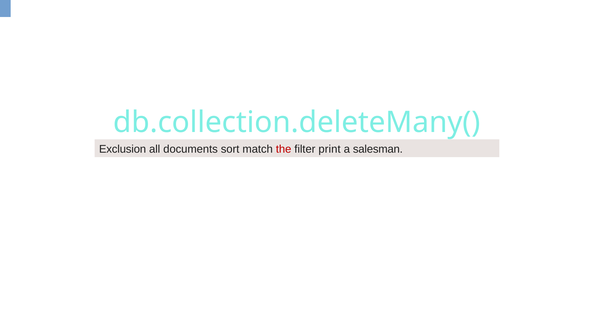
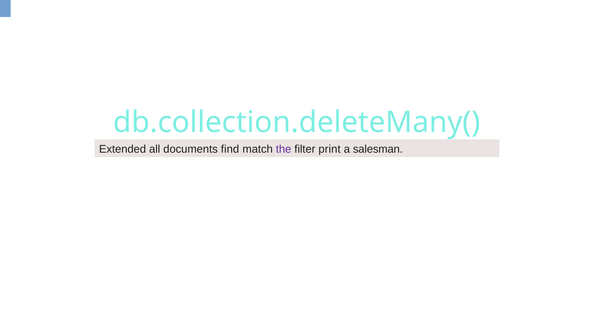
Exclusion: Exclusion -> Extended (123, 149)
sort: sort -> find (230, 149)
the colour: red -> purple (284, 149)
